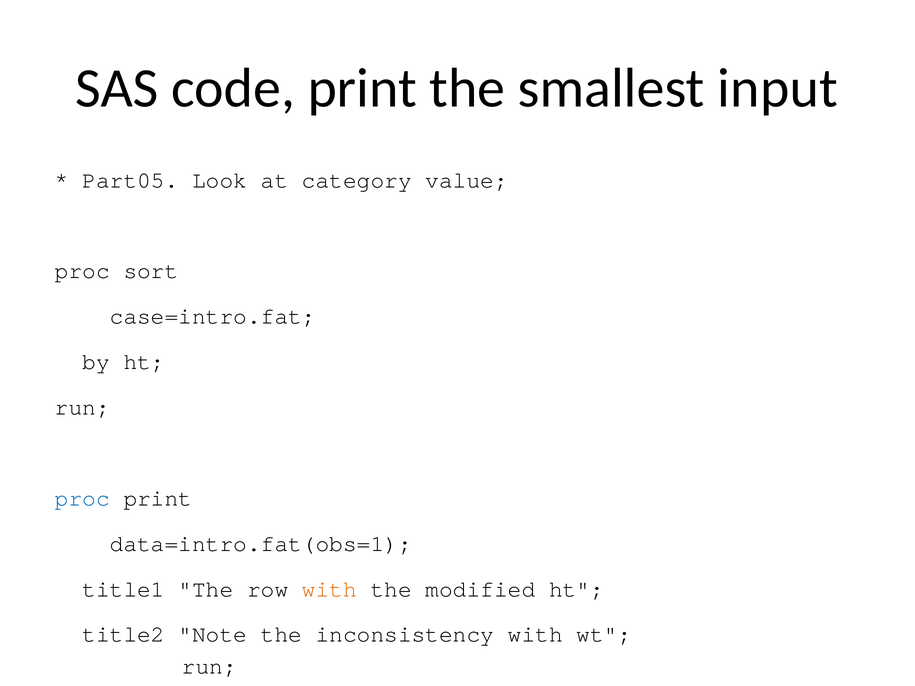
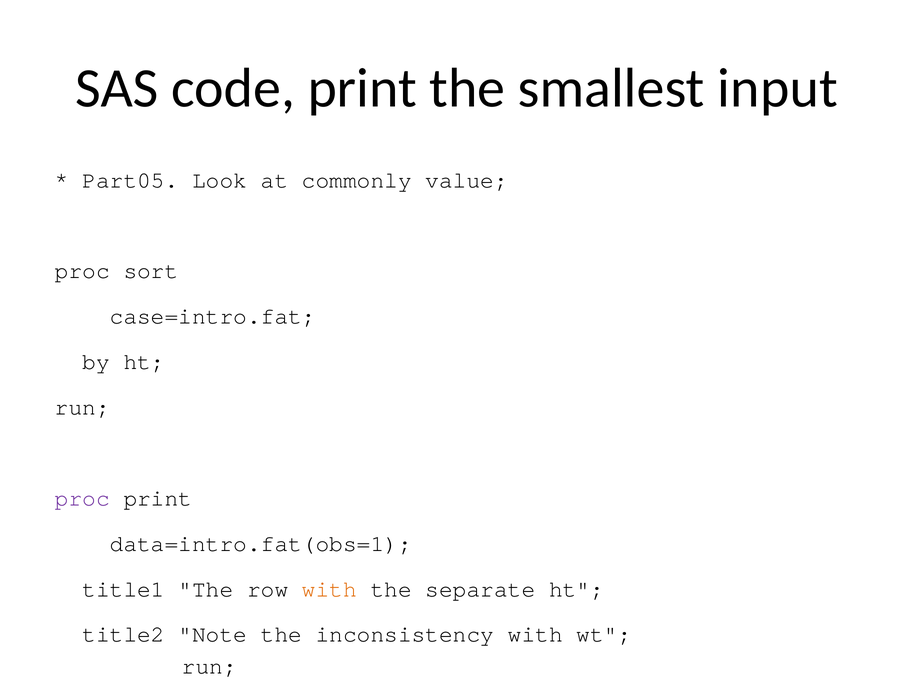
category: category -> commonly (357, 180)
proc colour: blue -> purple (82, 498)
modified: modified -> separate (480, 589)
